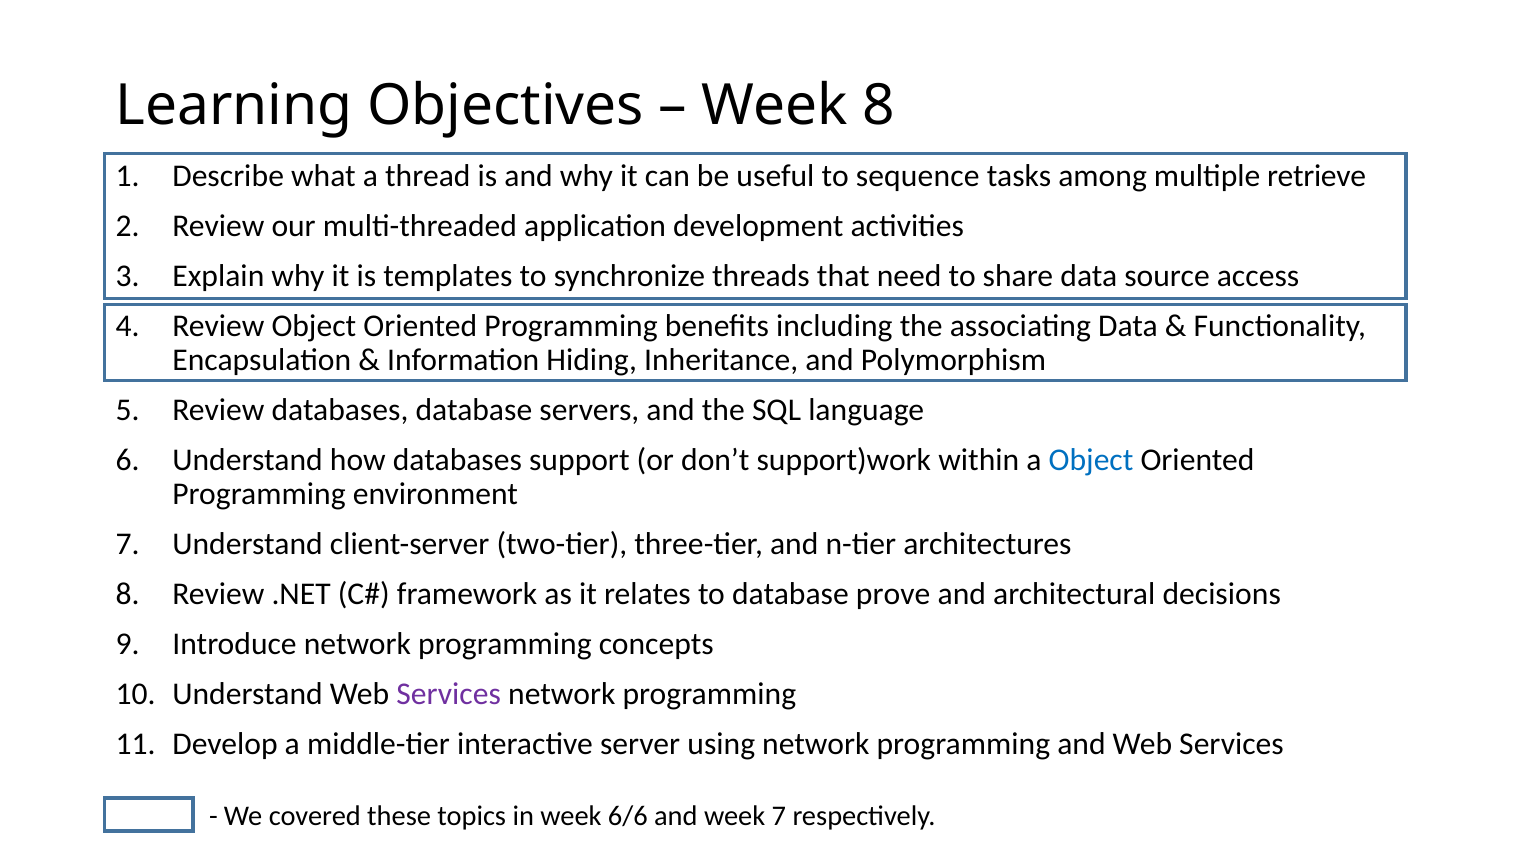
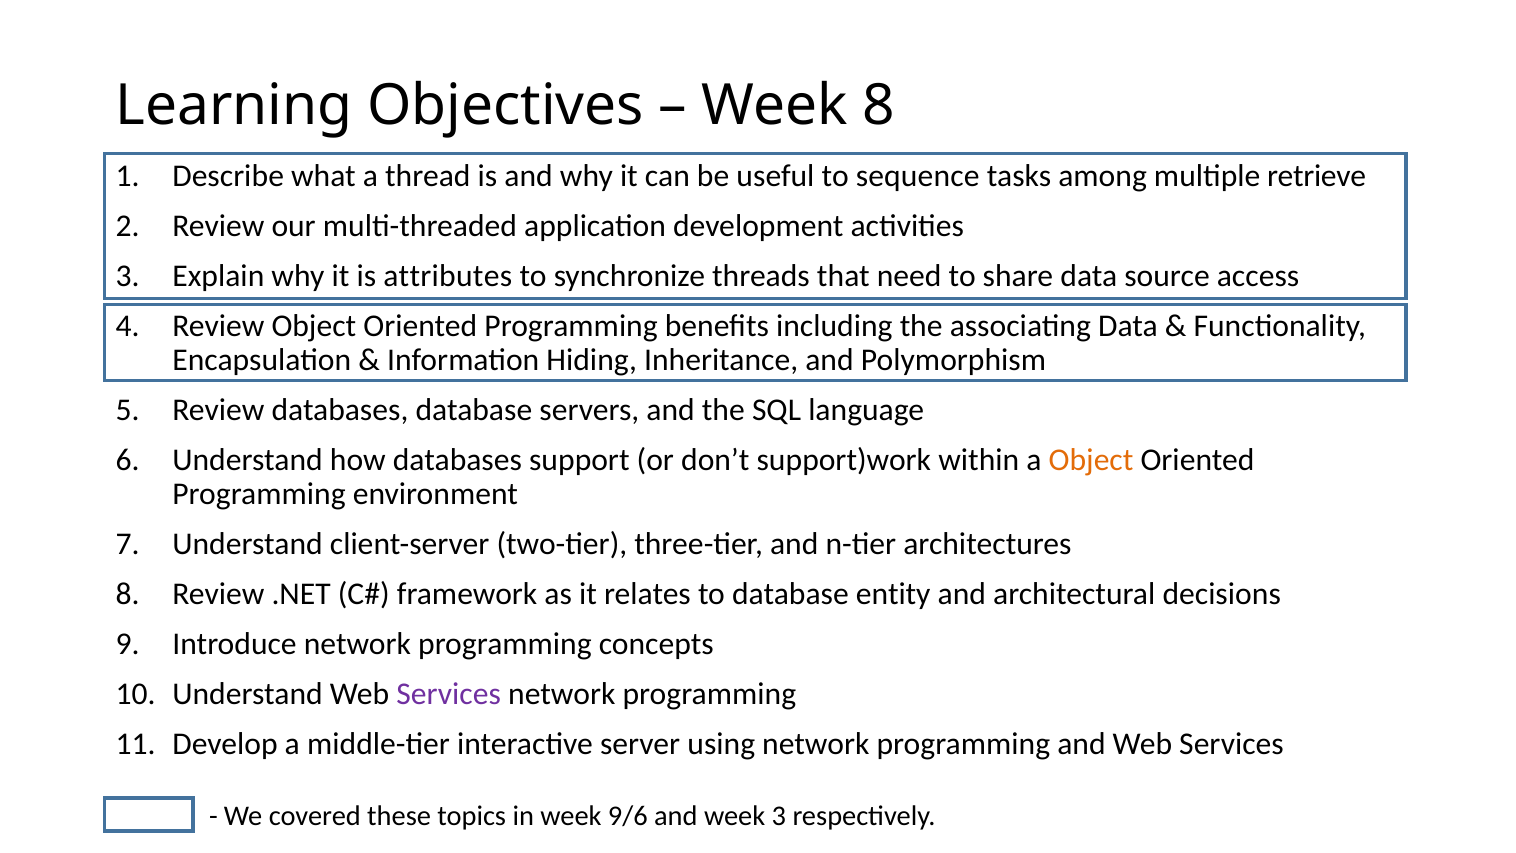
templates: templates -> attributes (448, 276)
Object colour: blue -> orange (1091, 460)
prove: prove -> entity (893, 594)
6/6: 6/6 -> 9/6 (628, 816)
week 7: 7 -> 3 (779, 816)
